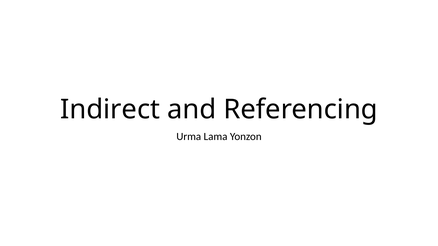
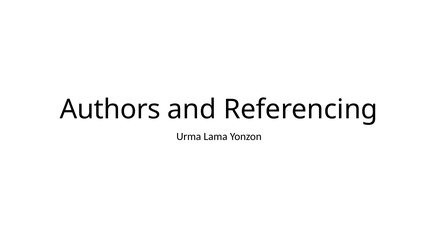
Indirect: Indirect -> Authors (110, 109)
